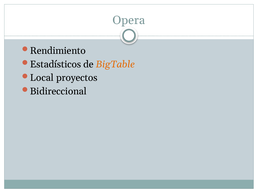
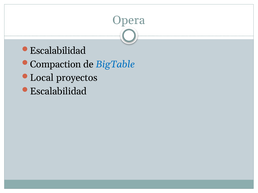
Rendimiento: Rendimiento -> Escalabilidad (58, 51)
Estadísticos: Estadísticos -> Compaction (56, 64)
BigTable colour: orange -> blue (115, 64)
Bidireccional: Bidireccional -> Escalabilidad (58, 92)
